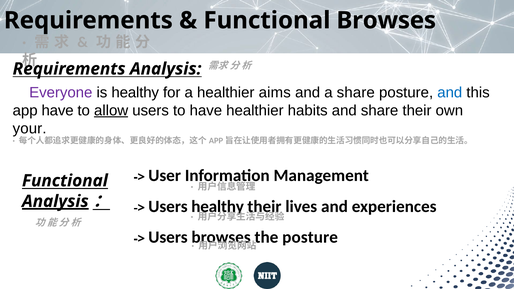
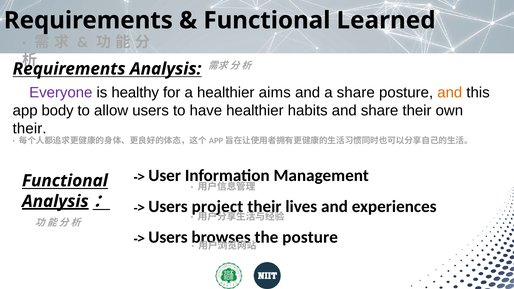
Functional Browses: Browses -> Learned (386, 20)
and colour: blue -> orange (450, 92)
app have: have -> body (58, 110)
allow underline: present -> none (111, 110)
your: your -> their (30, 128)
Users healthy: healthy -> project (217, 207)
